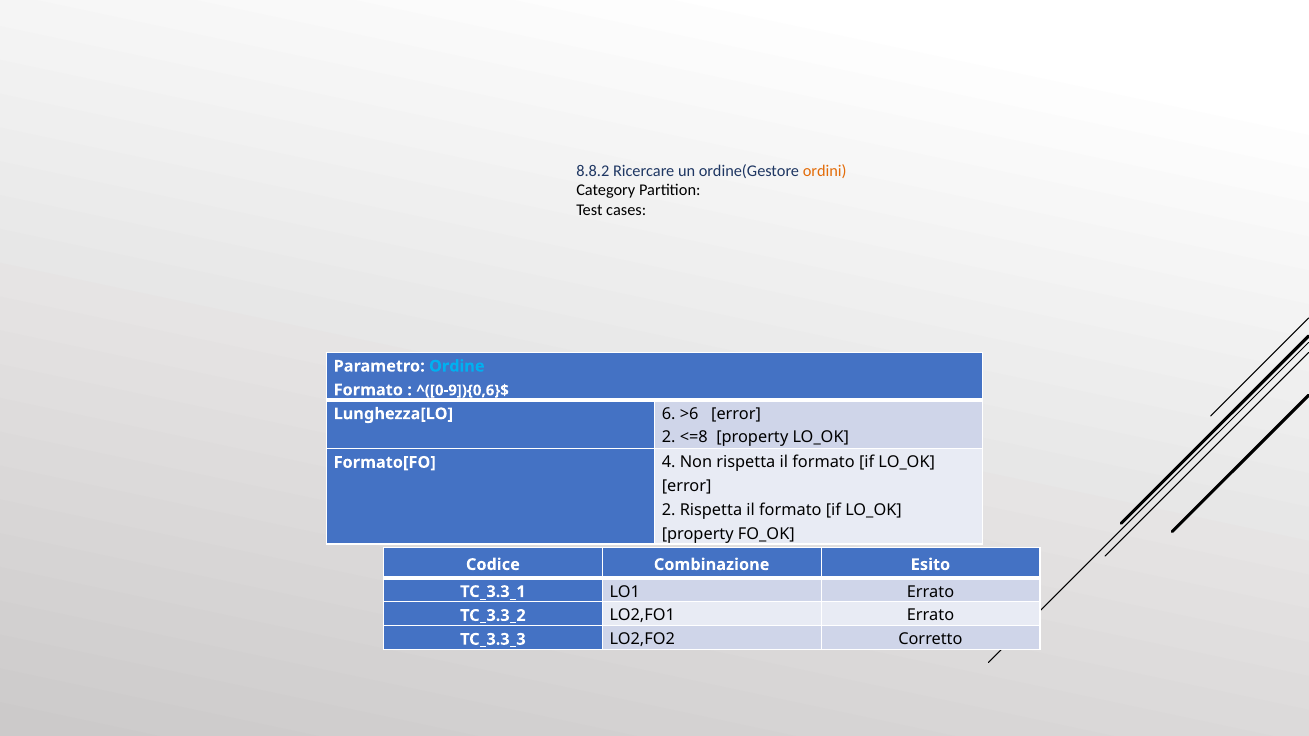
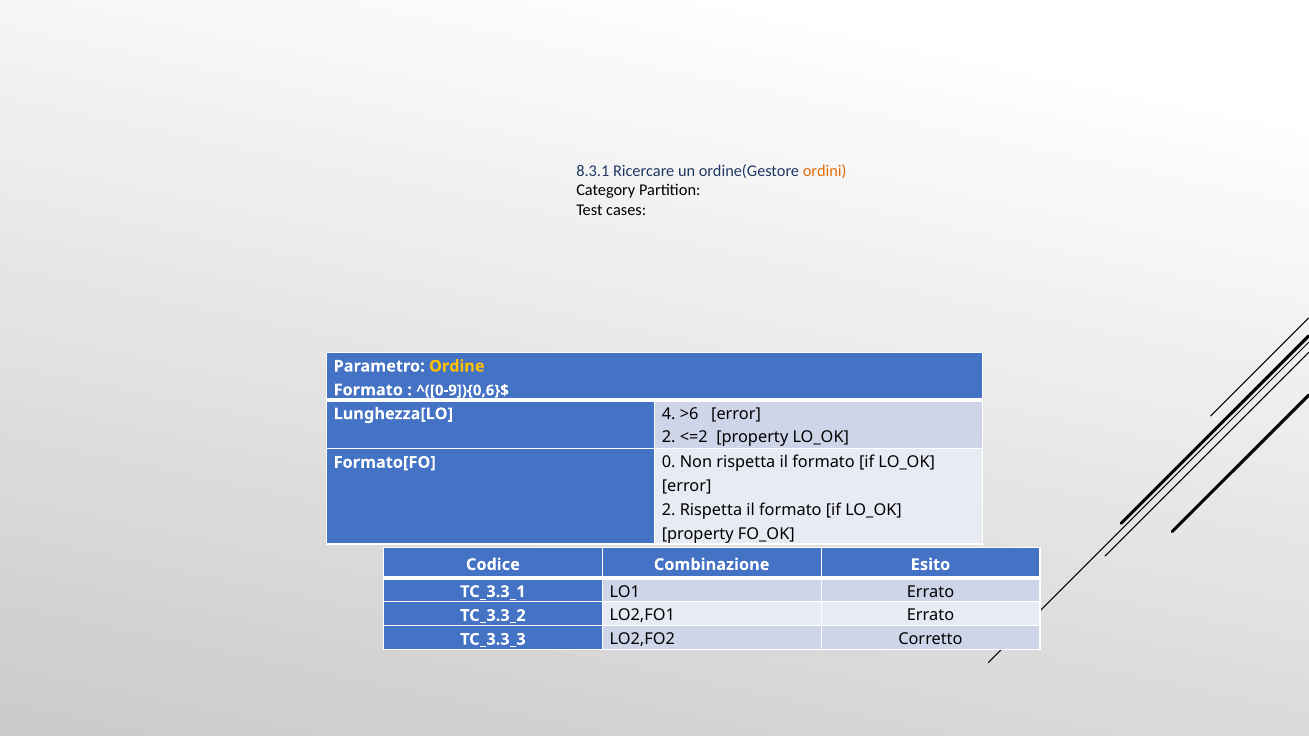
8.8.2: 8.8.2 -> 8.3.1 (593, 171)
Ordine colour: light blue -> yellow (457, 366)
6: 6 -> 4 (669, 414)
<=8: <=8 -> <=2 (694, 438)
4: 4 -> 0 (669, 463)
